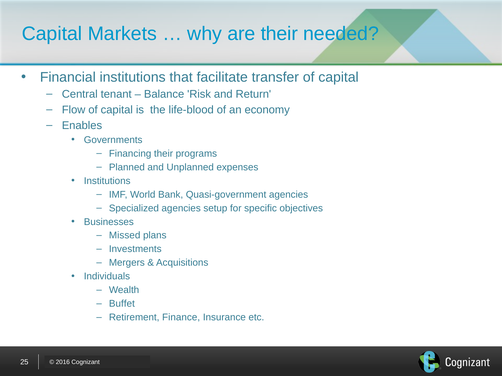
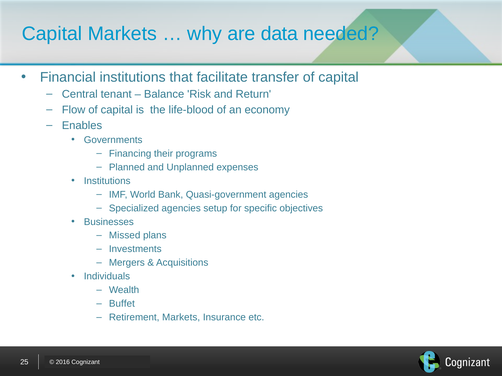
are their: their -> data (279, 34)
Retirement Finance: Finance -> Markets (181, 318)
